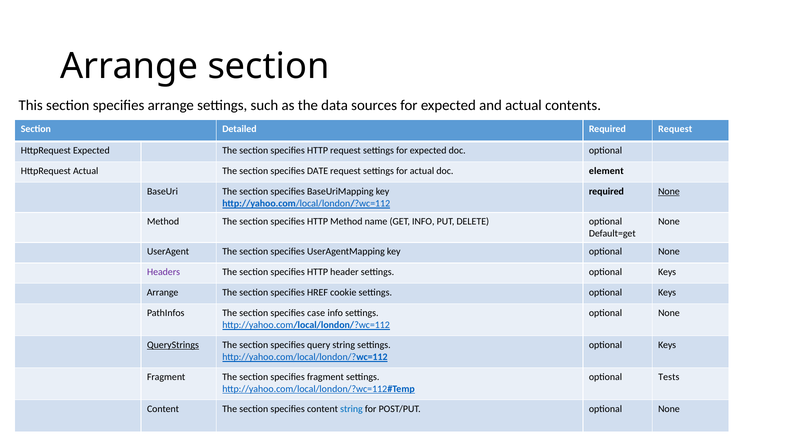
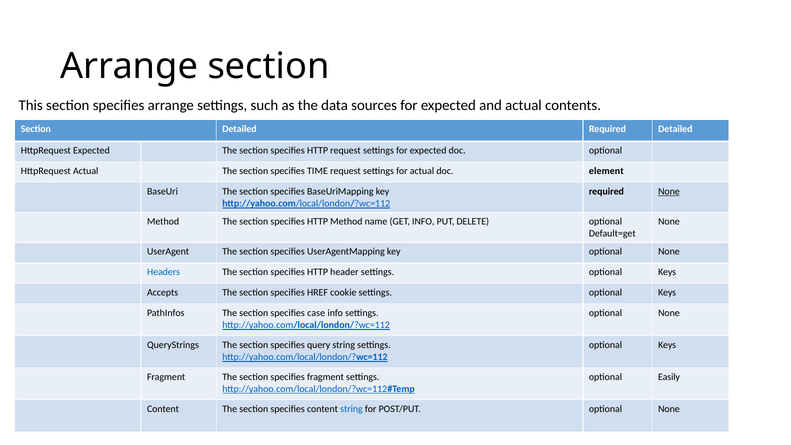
Required Request: Request -> Detailed (675, 129)
DATE: DATE -> TIME (317, 171)
Headers colour: purple -> blue (164, 272)
Arrange: Arrange -> Accepts (163, 292)
QueryStrings underline: present -> none (173, 345)
Tests: Tests -> Easily (669, 377)
